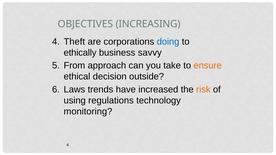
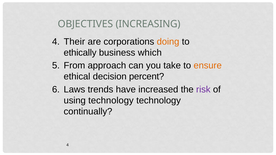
Theft: Theft -> Their (74, 42)
doing colour: blue -> orange (168, 42)
savvy: savvy -> which (150, 53)
outside: outside -> percent (147, 77)
risk colour: orange -> purple (203, 90)
using regulations: regulations -> technology (111, 101)
monitoring: monitoring -> continually (88, 112)
